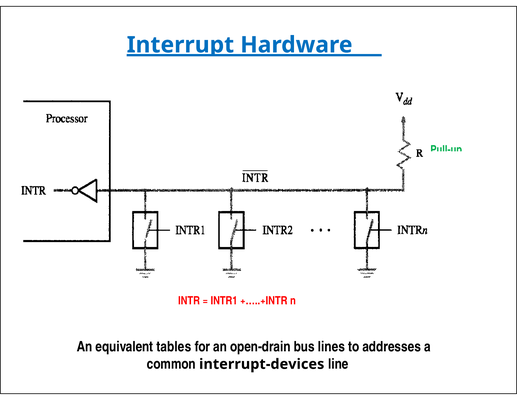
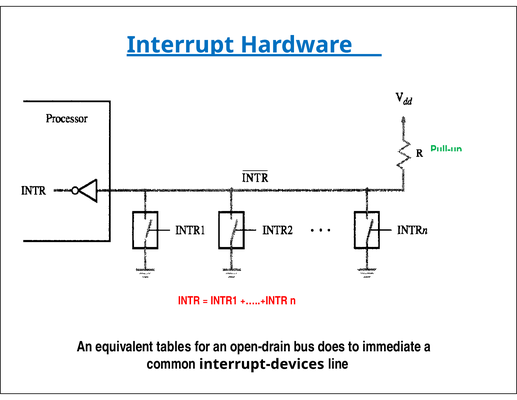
lines: lines -> does (331, 346)
addresses: addresses -> immediate (392, 346)
